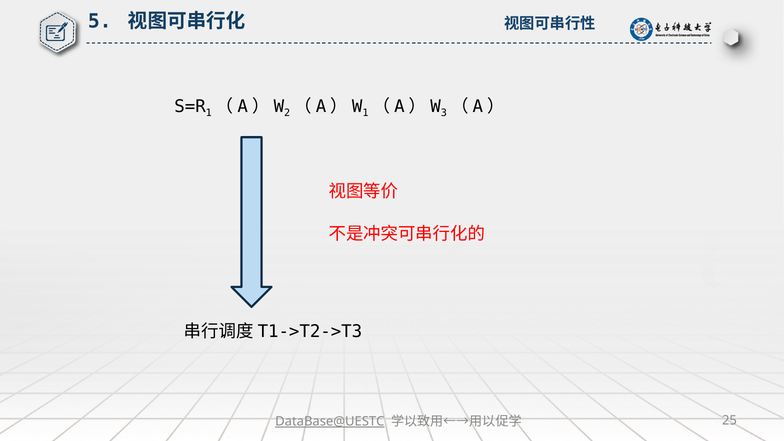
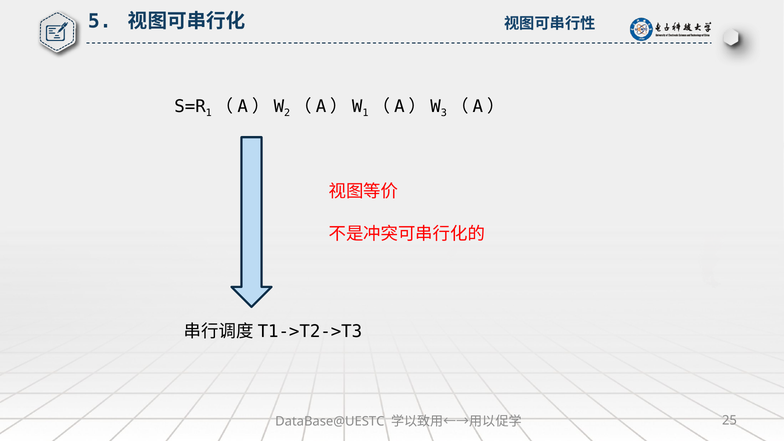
DataBase@UESTC underline: present -> none (330, 421)
